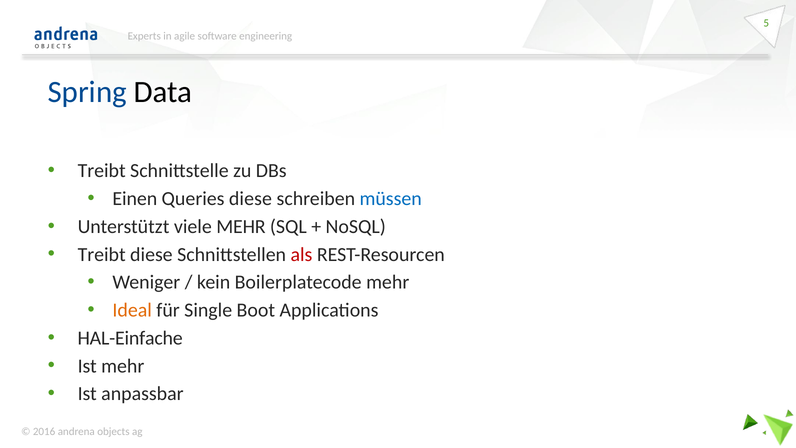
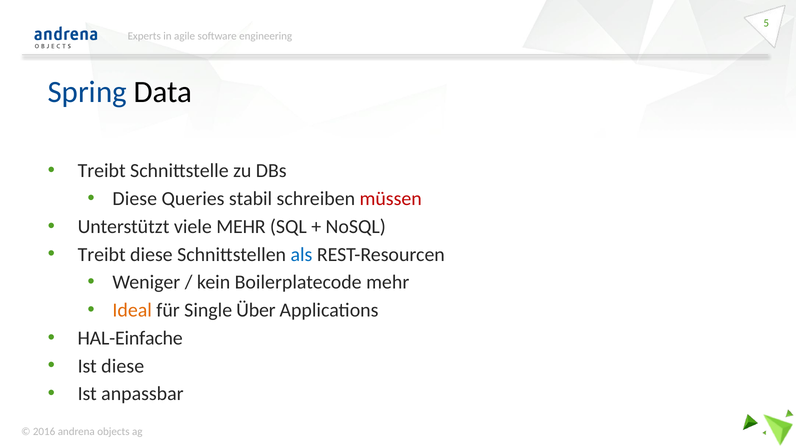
Einen: Einen -> Diese (135, 199)
Queries diese: diese -> stabil (251, 199)
müssen colour: blue -> red (391, 199)
als colour: red -> blue (301, 254)
Boot: Boot -> Über (256, 310)
Ist mehr: mehr -> diese (123, 366)
